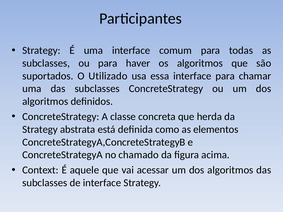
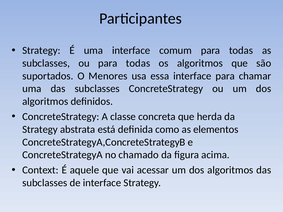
ou para haver: haver -> todas (138, 63)
Utilizado: Utilizado -> Menores (108, 76)
